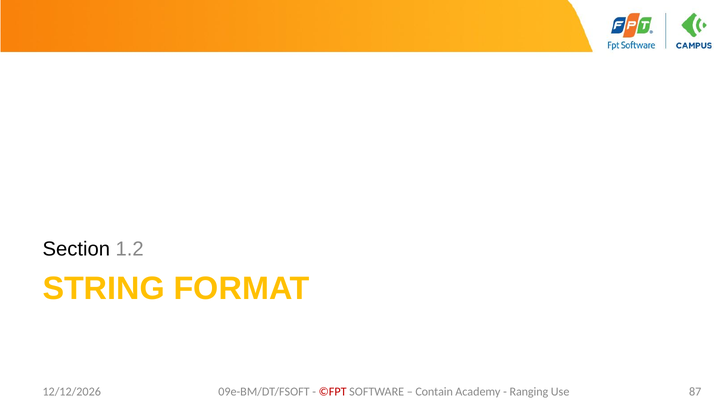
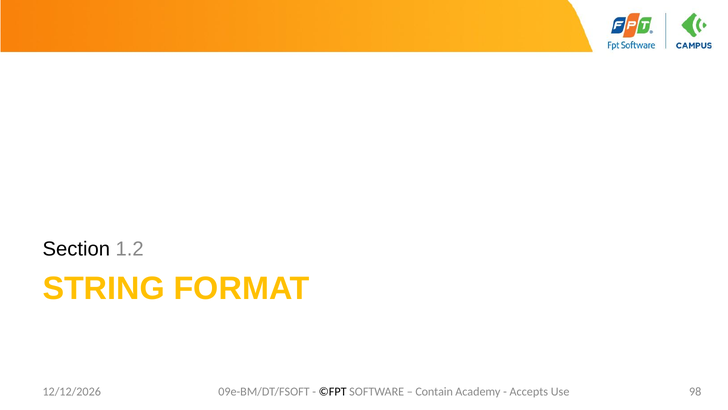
©FPT colour: red -> black (333, 391)
Ranging: Ranging -> Accepts (529, 391)
87: 87 -> 98 (695, 391)
